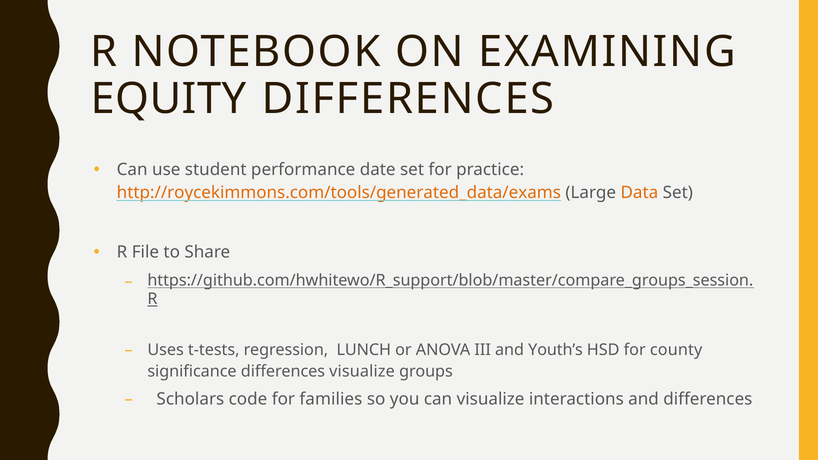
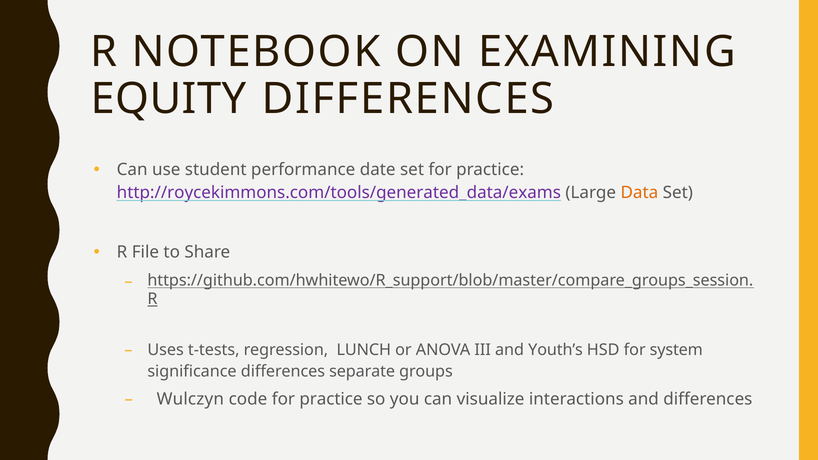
http://roycekimmons.com/tools/generated_data/exams colour: orange -> purple (339, 193)
county: county -> system (676, 350)
differences visualize: visualize -> separate (362, 371)
Scholars: Scholars -> Wulczyn (190, 399)
code for families: families -> practice (331, 399)
